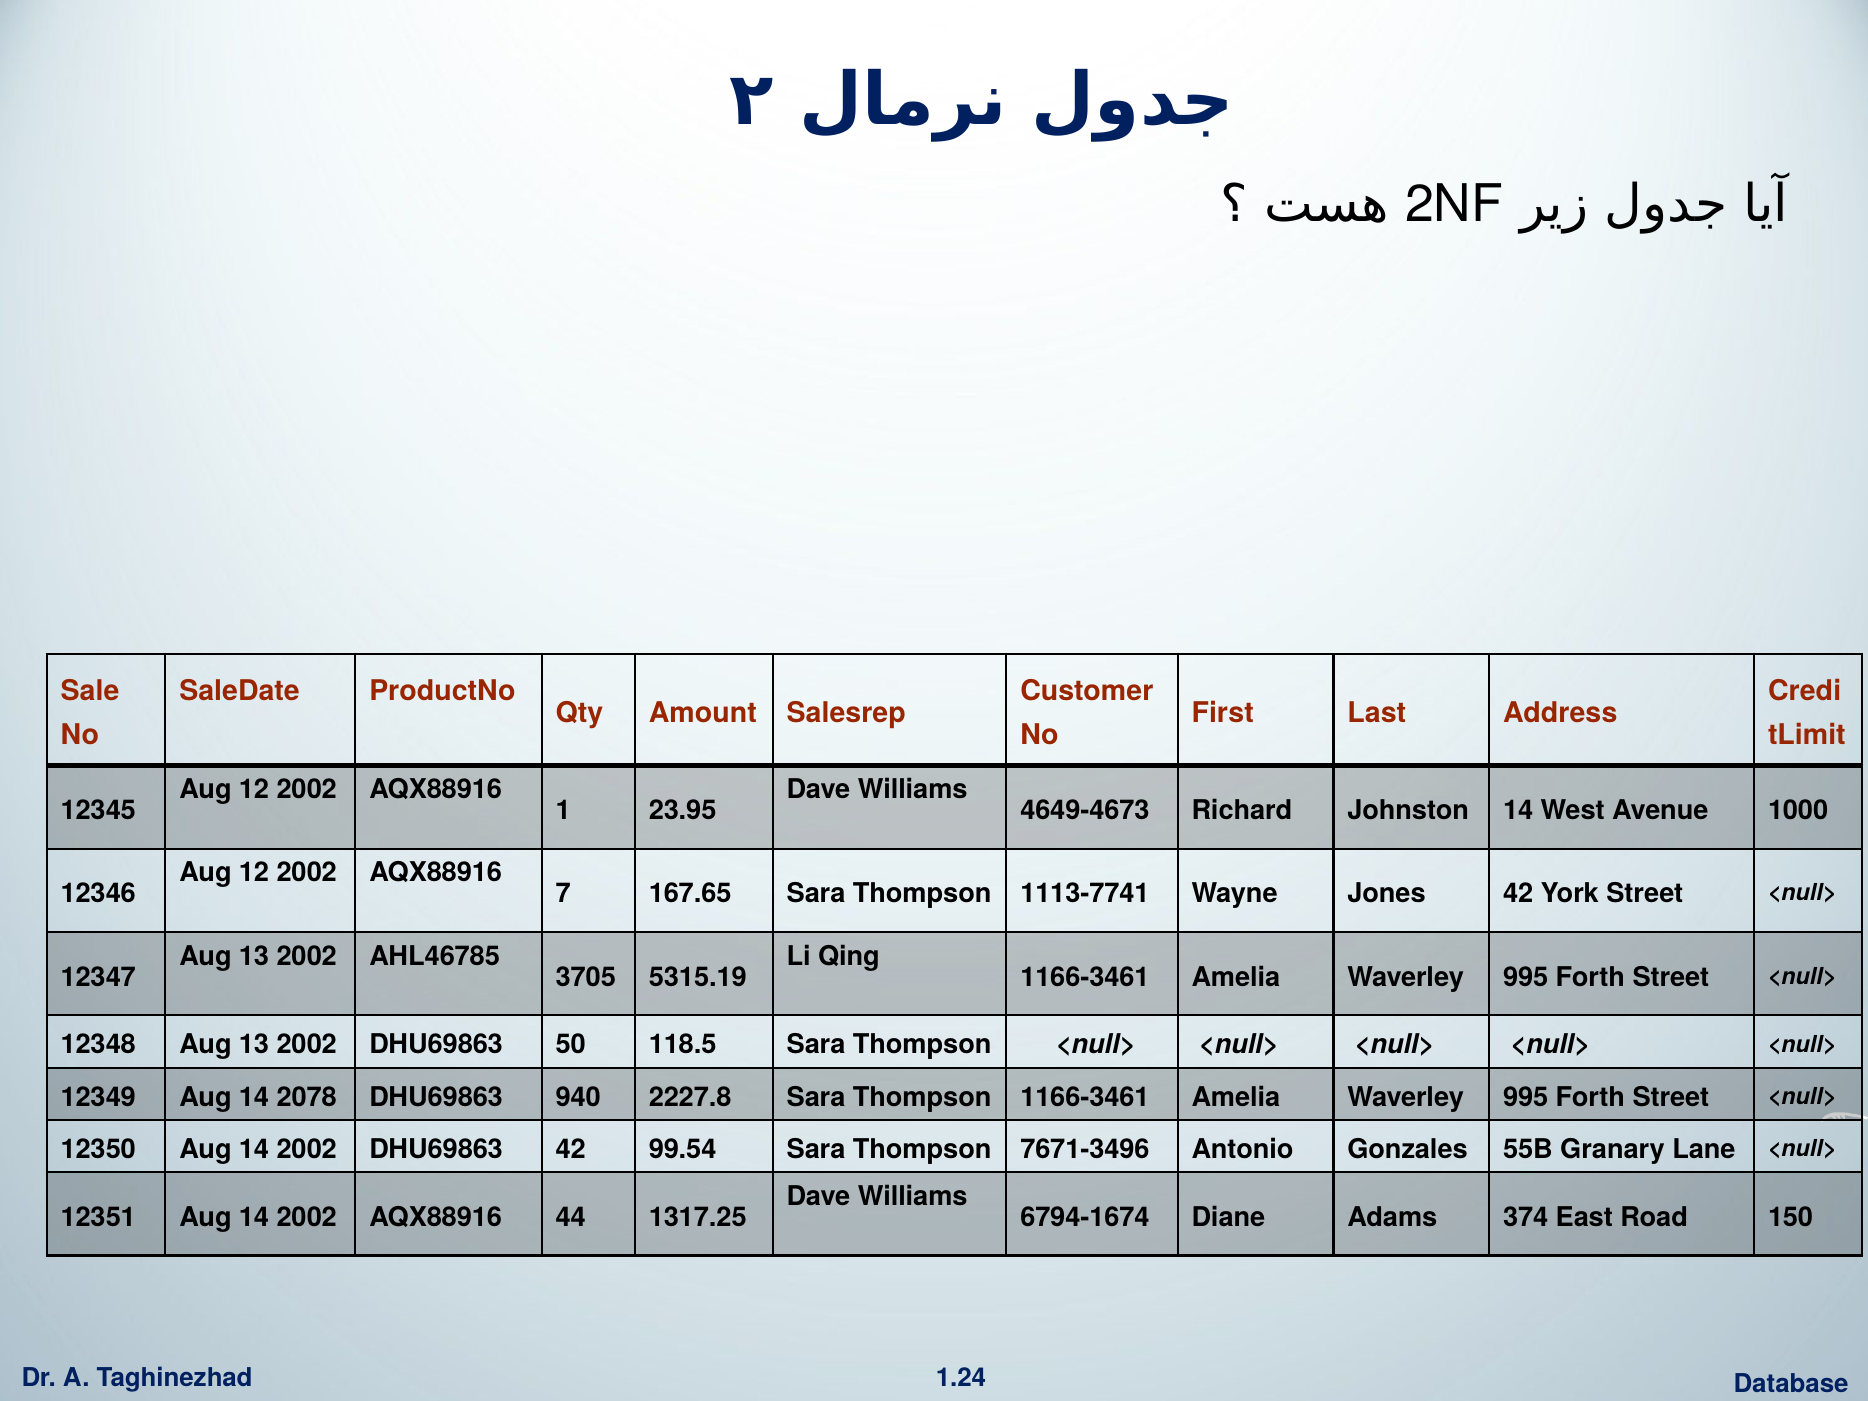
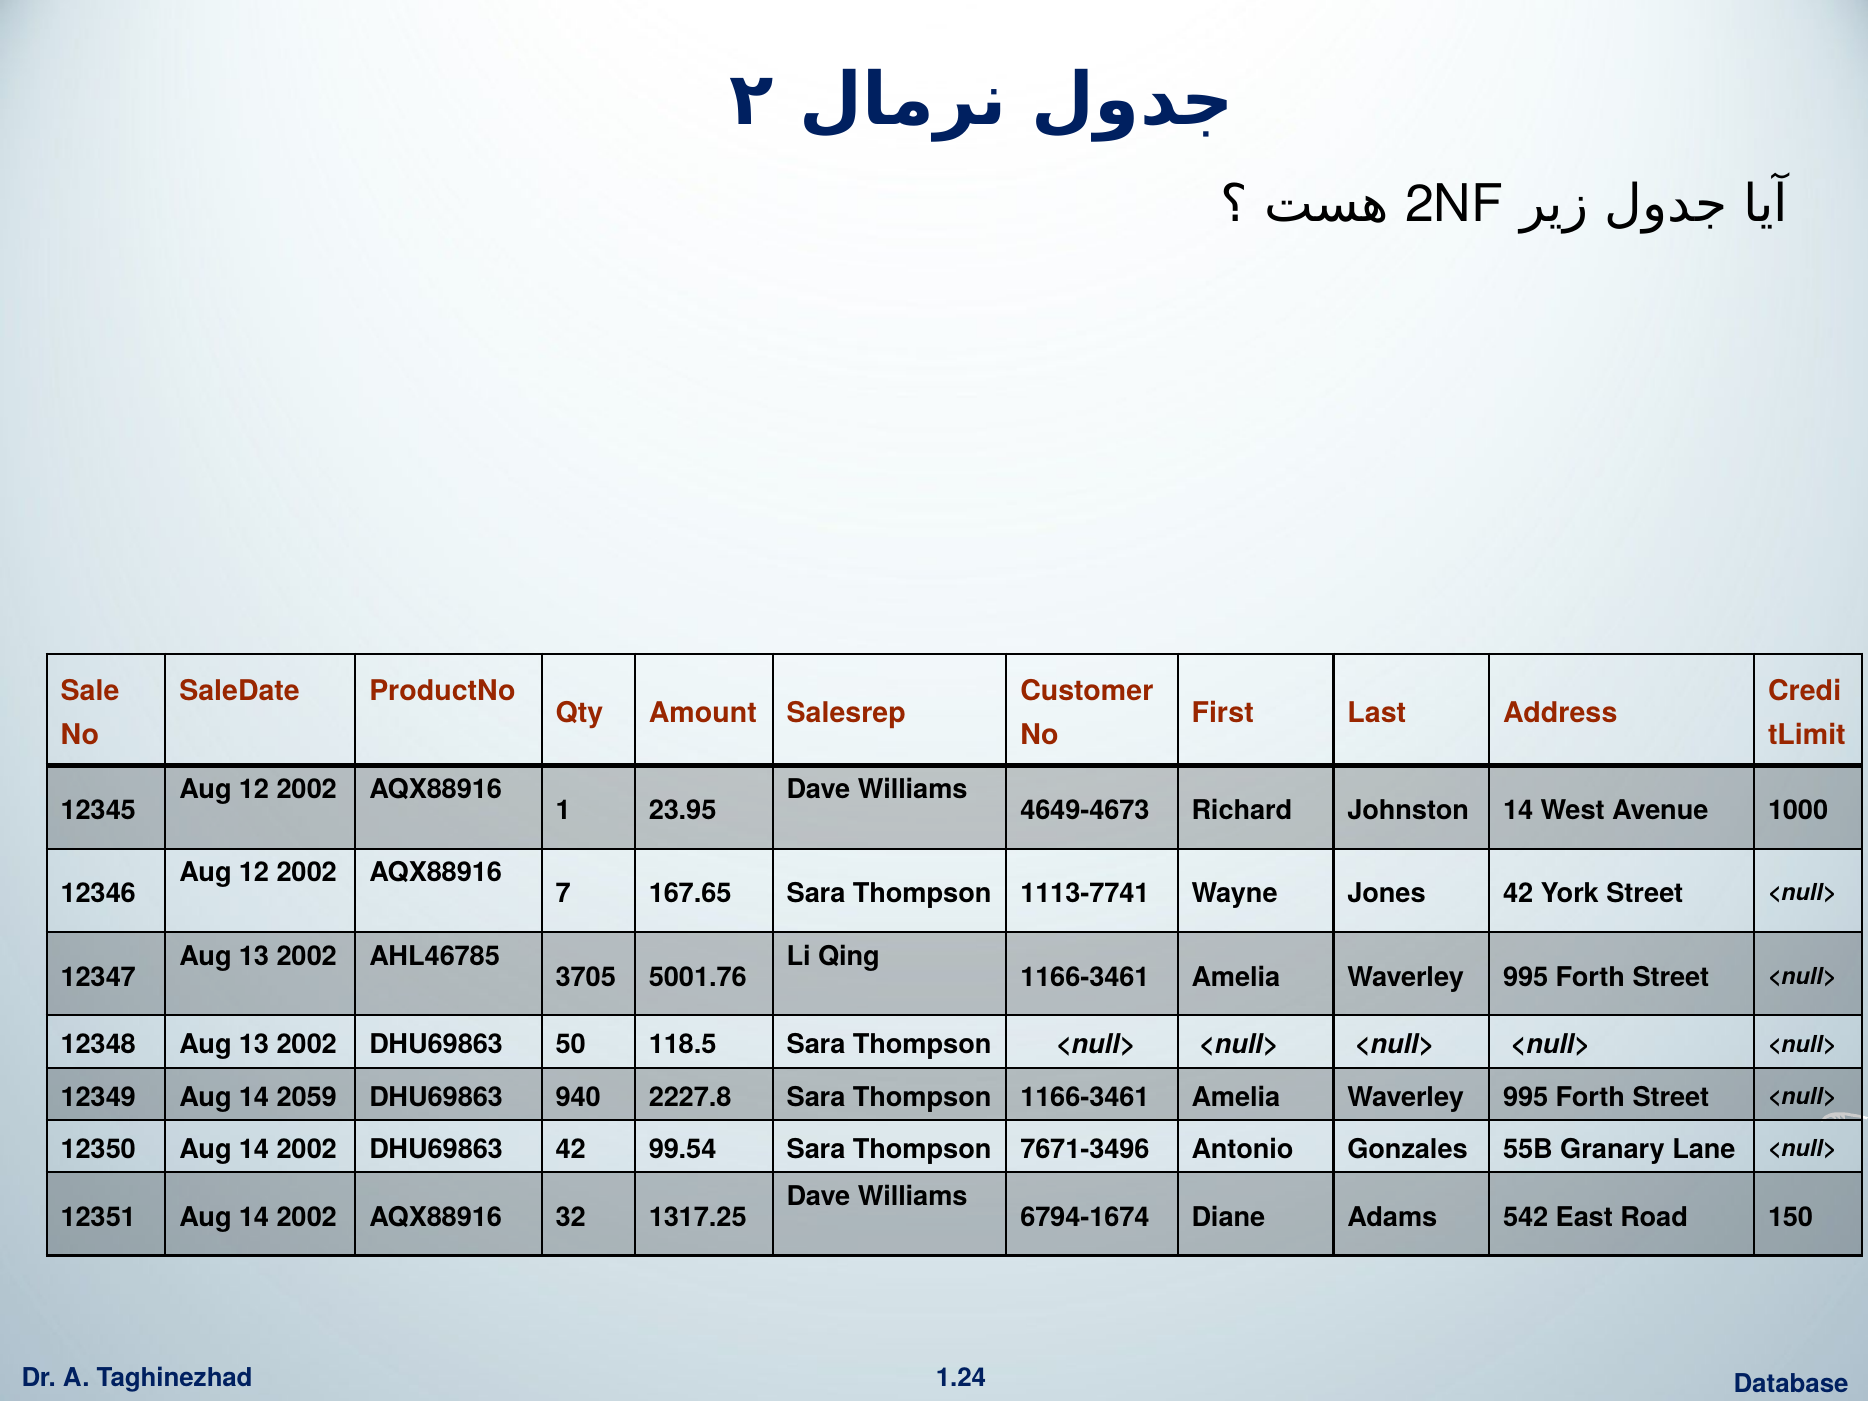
5315.19: 5315.19 -> 5001.76 (698, 977)
2078: 2078 -> 2059 (307, 1097)
44: 44 -> 32 (571, 1217)
374: 374 -> 542 (1526, 1217)
